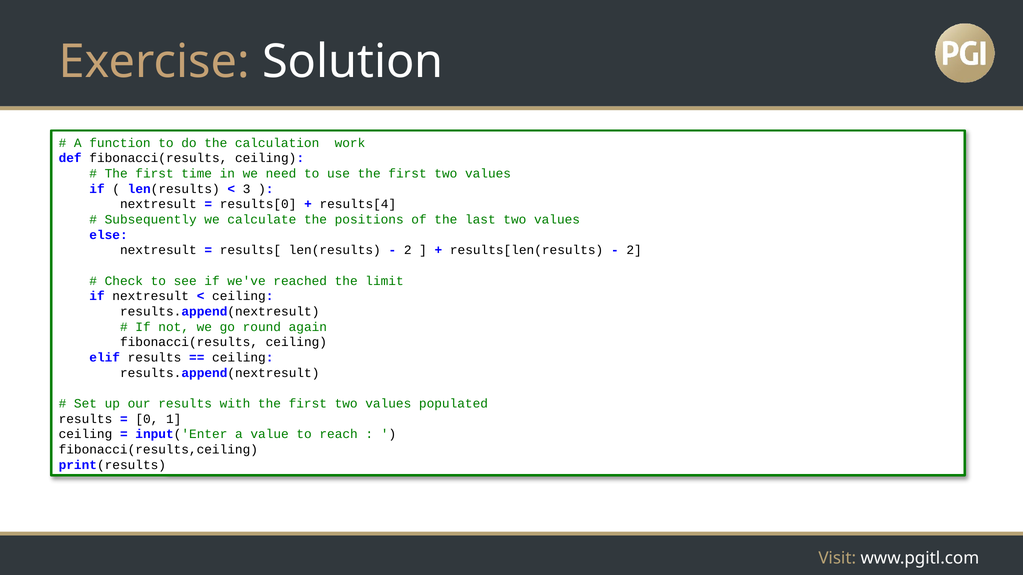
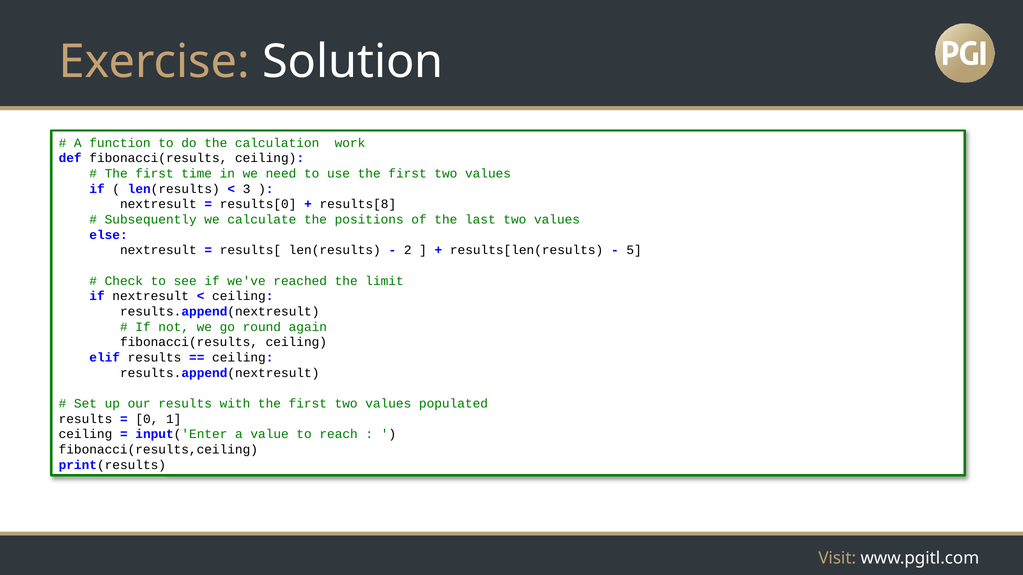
results[4: results[4 -> results[8 (358, 204)
2: 2 -> 5 (634, 250)
